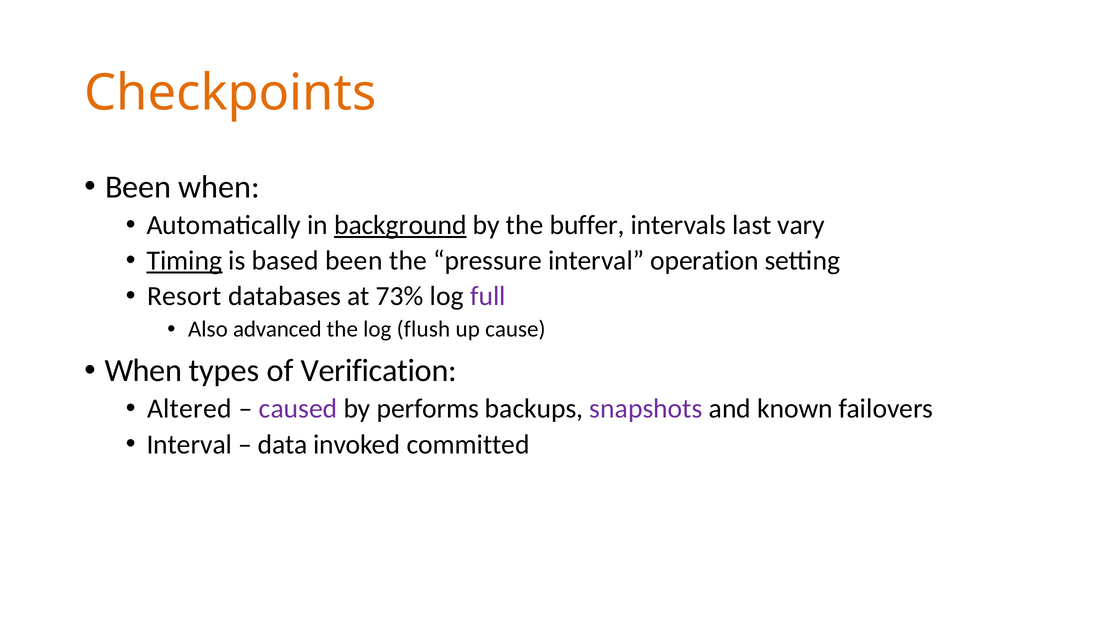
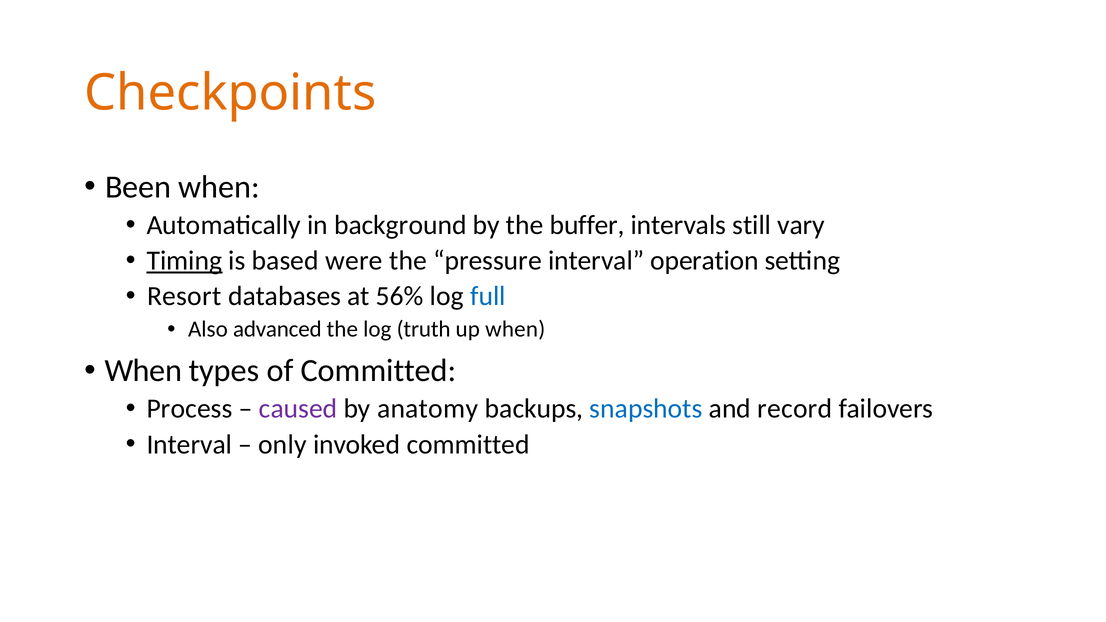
background underline: present -> none (400, 225)
last: last -> still (752, 225)
based been: been -> were (354, 261)
73%: 73% -> 56% (400, 296)
full colour: purple -> blue (488, 296)
flush: flush -> truth (424, 329)
up cause: cause -> when (515, 329)
of Verification: Verification -> Committed (379, 371)
Altered: Altered -> Process (190, 409)
performs: performs -> anatomy (428, 409)
snapshots colour: purple -> blue (646, 409)
known: known -> record (795, 409)
data: data -> only (282, 445)
